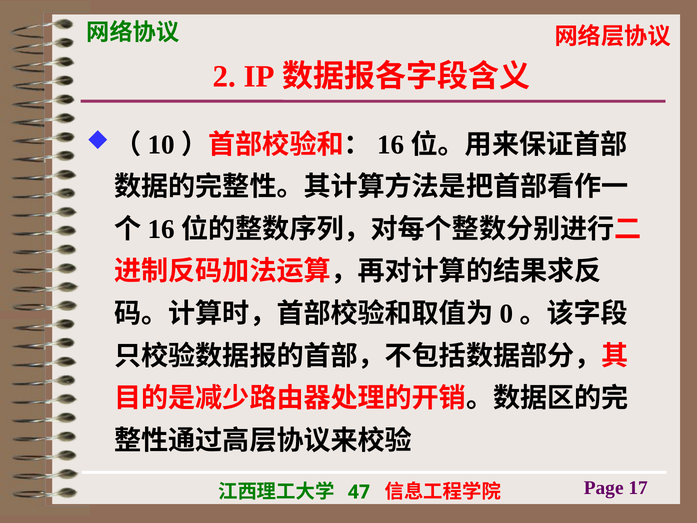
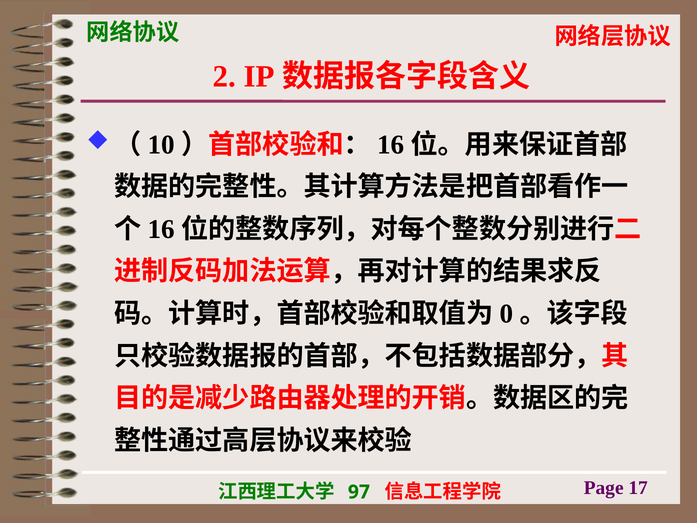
47: 47 -> 97 (359, 492)
